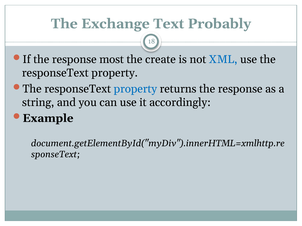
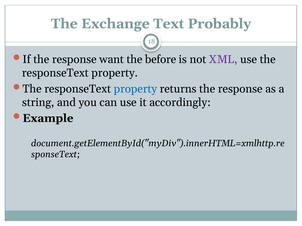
most: most -> want (112, 60)
create: create -> before (161, 60)
XML colour: blue -> purple (223, 60)
